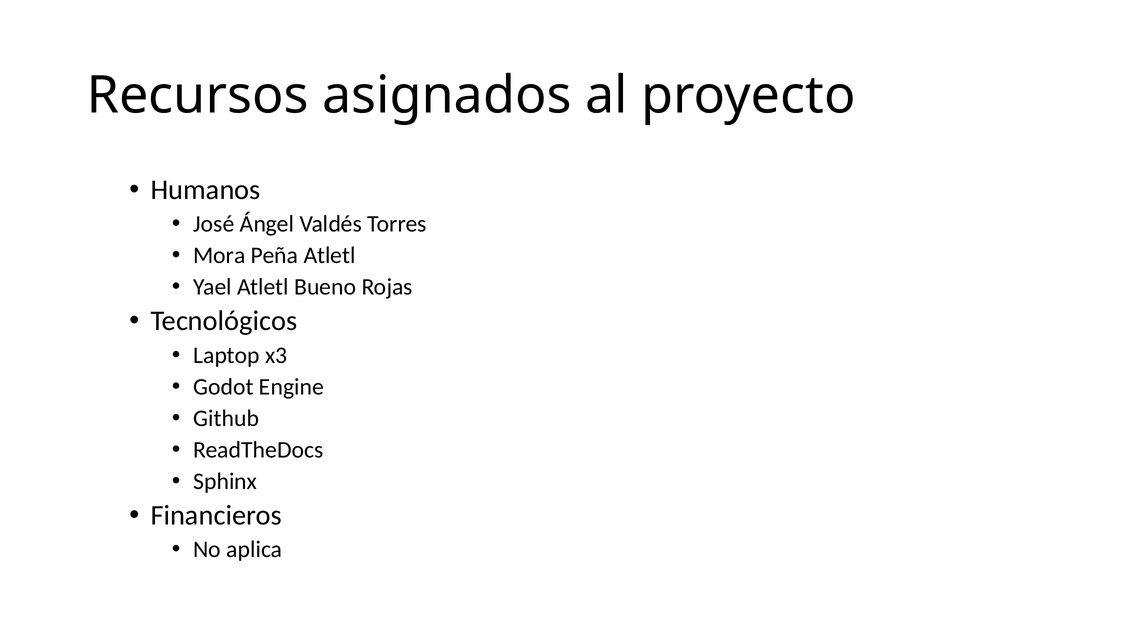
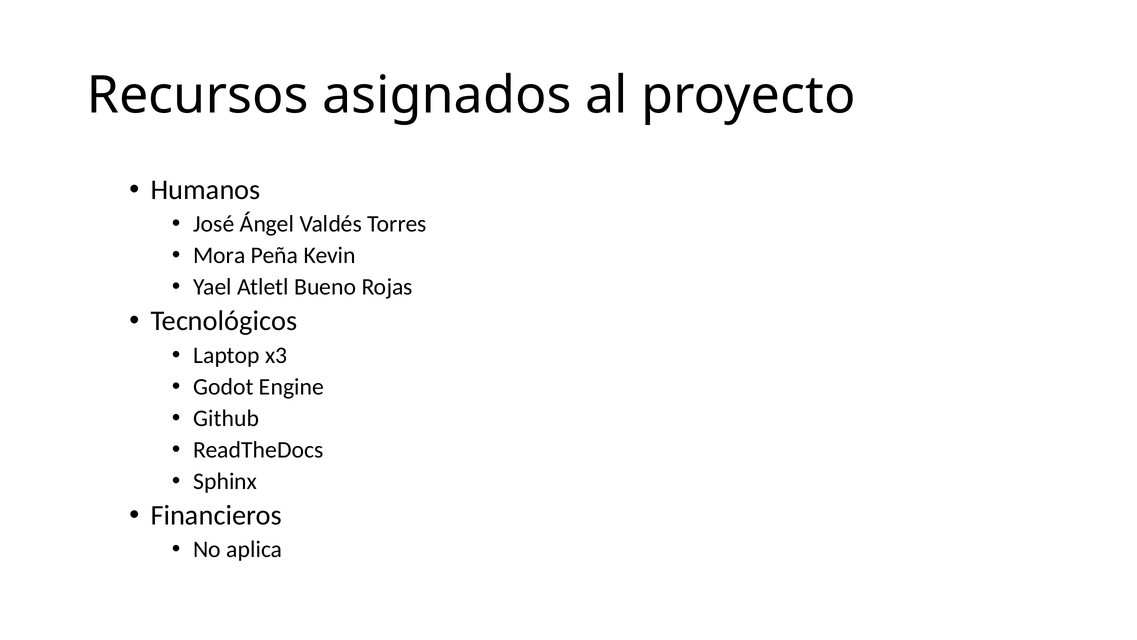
Peña Atletl: Atletl -> Kevin (330, 255)
